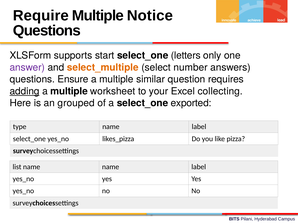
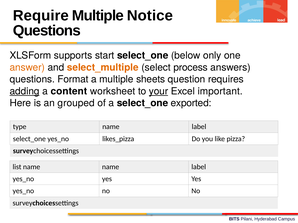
letters: letters -> below (186, 56)
answer colour: purple -> orange (27, 68)
number: number -> process (191, 68)
Ensure: Ensure -> Format (73, 79)
similar: similar -> sheets (151, 79)
multiple: multiple -> content (69, 91)
your underline: none -> present (159, 91)
collecting: collecting -> important (220, 91)
